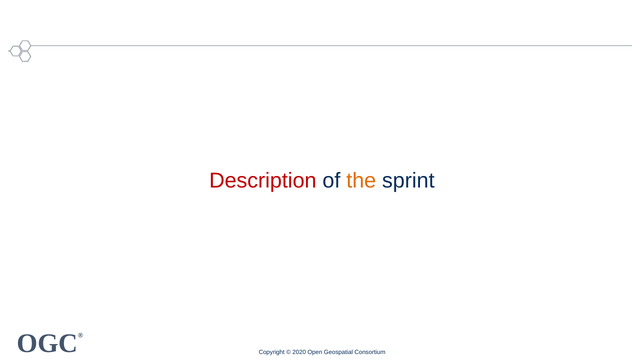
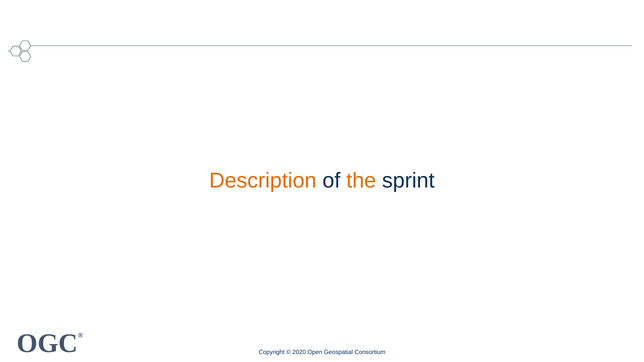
Description colour: red -> orange (263, 181)
